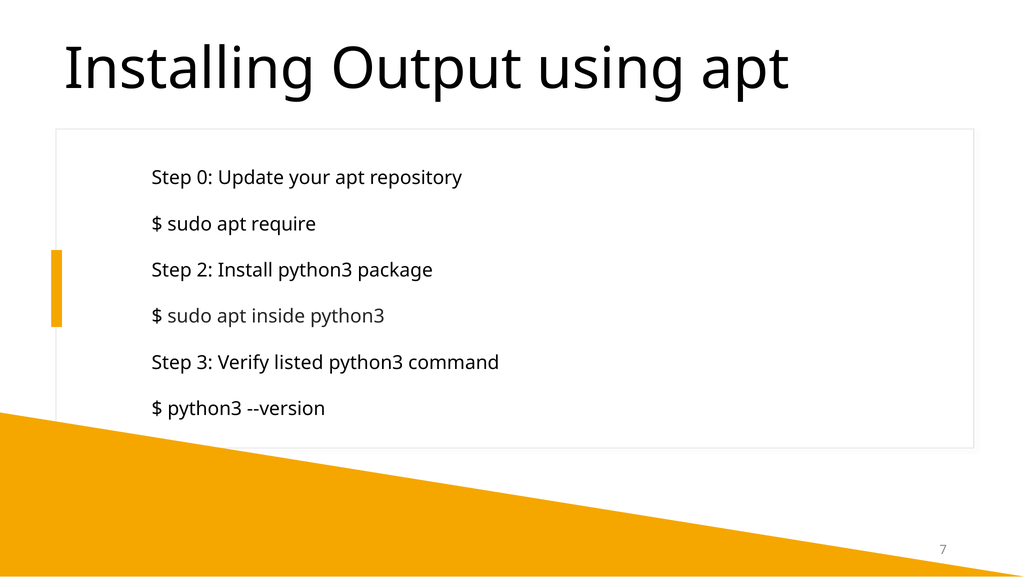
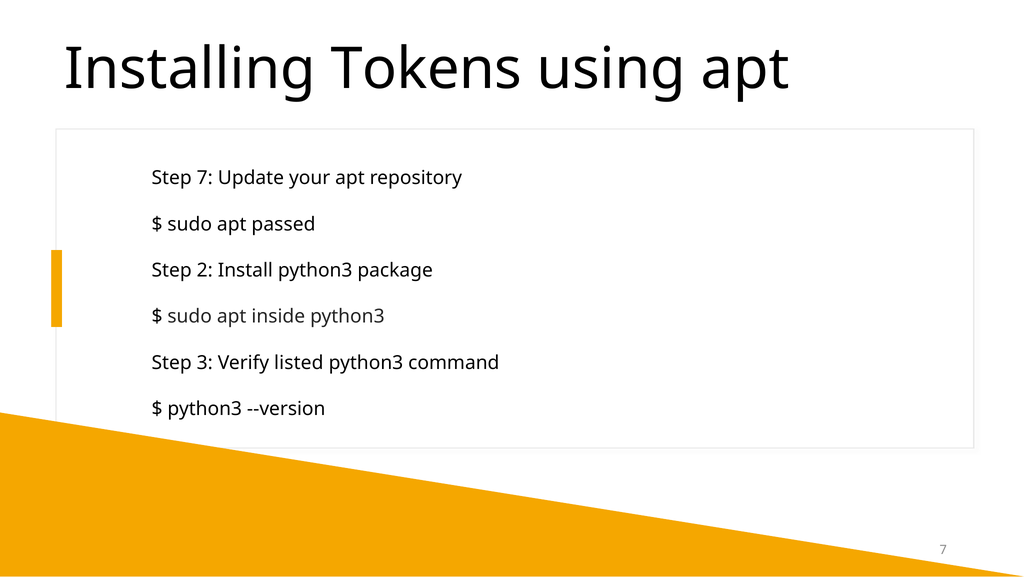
Output: Output -> Tokens (426, 69)
Step 0: 0 -> 7 (205, 178)
require: require -> passed (284, 224)
